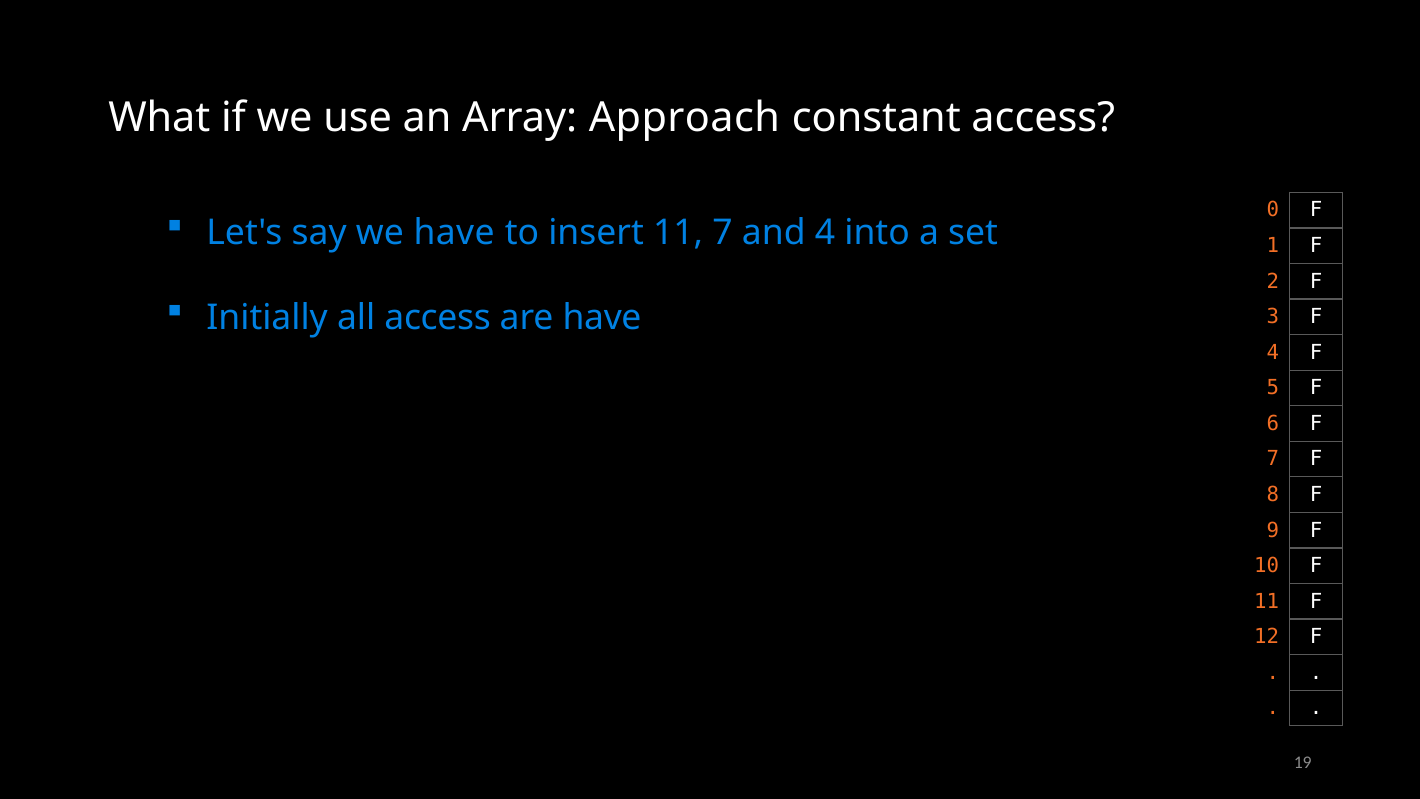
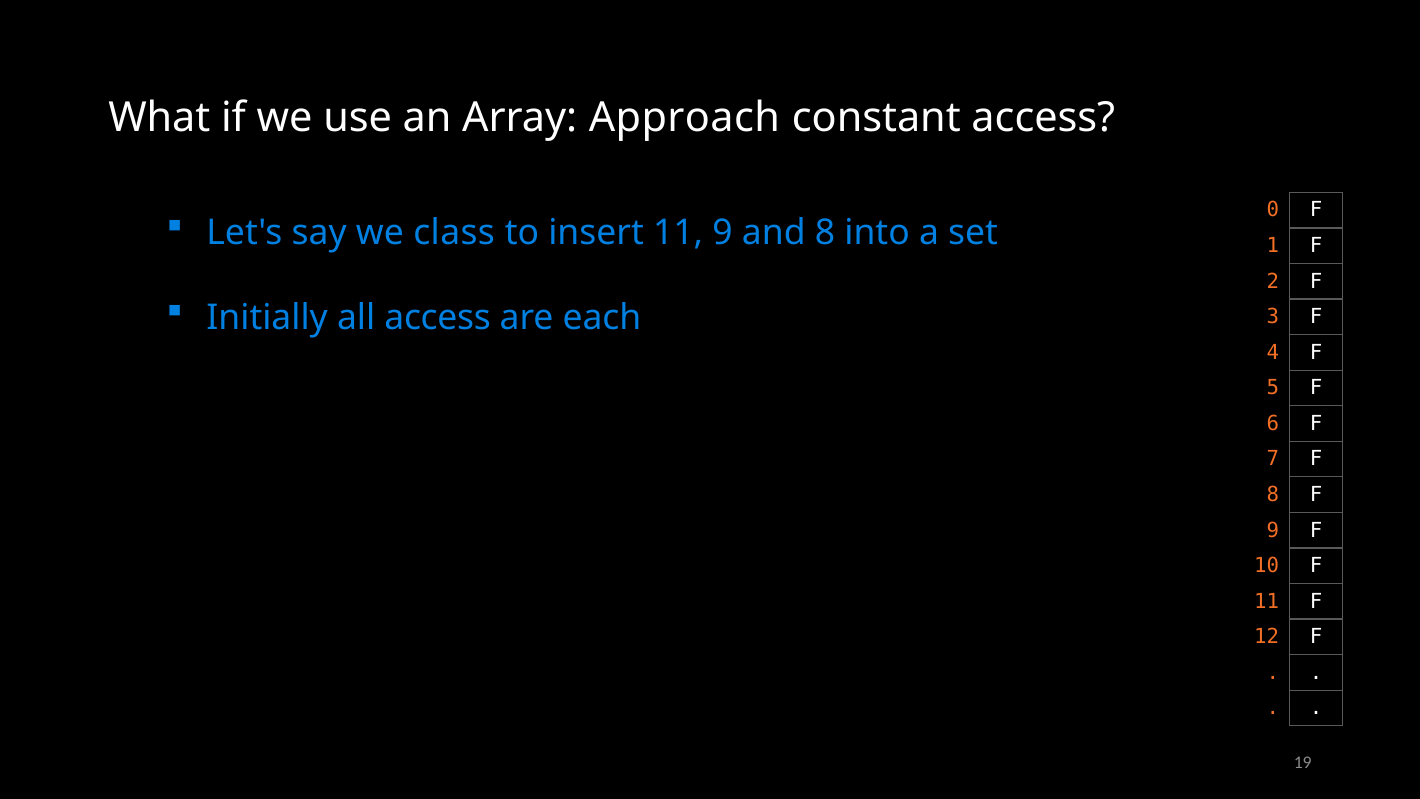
we have: have -> class (454, 232)
11 7: 7 -> 9 (723, 232)
and 4: 4 -> 8 (825, 232)
are have: have -> each (602, 318)
